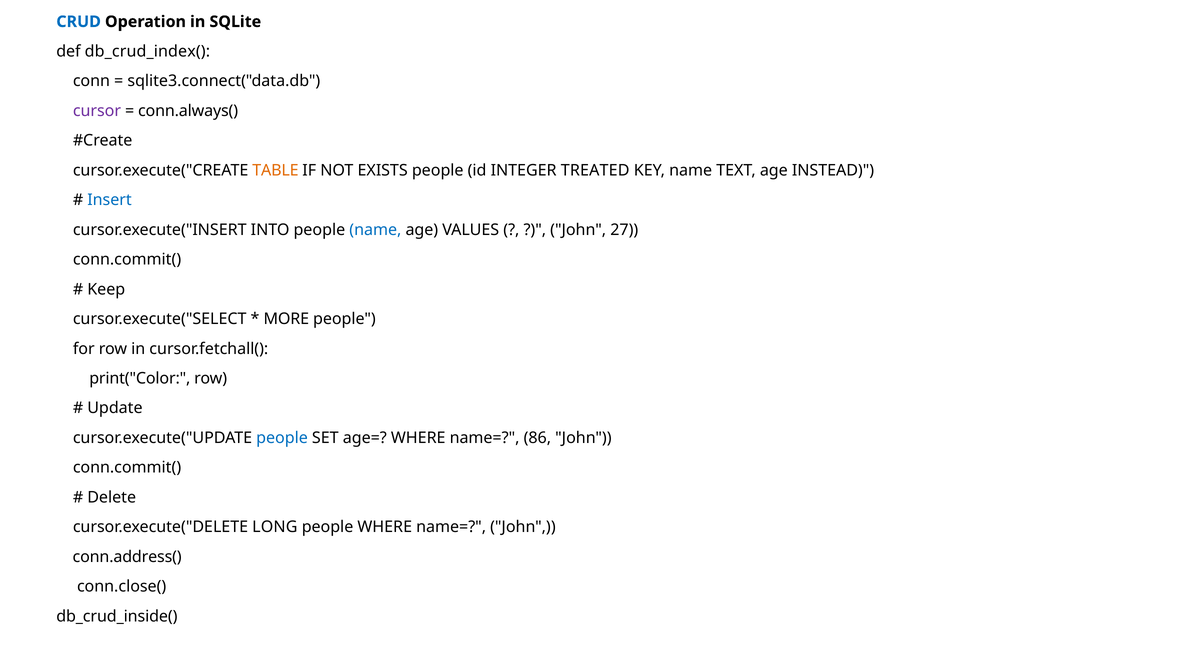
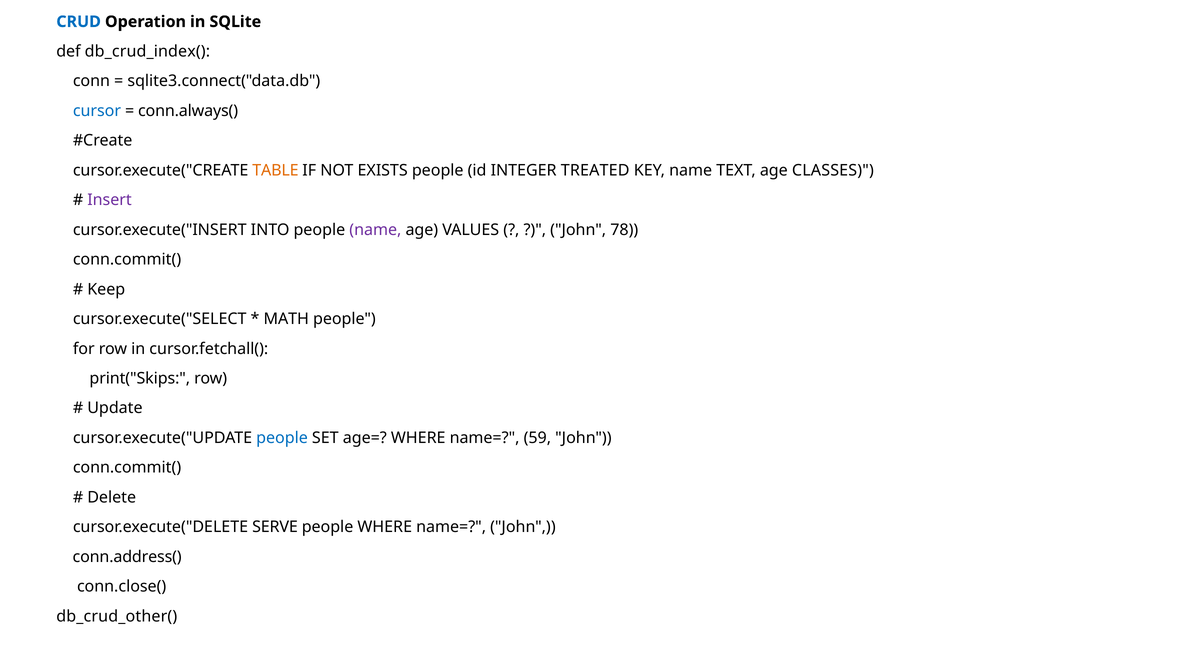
cursor colour: purple -> blue (97, 111)
INSTEAD: INSTEAD -> CLASSES (833, 170)
Insert colour: blue -> purple (110, 200)
name colour: blue -> purple (375, 230)
27: 27 -> 78 (624, 230)
MORE: MORE -> MATH (286, 319)
print("Color: print("Color -> print("Skips (140, 379)
86: 86 -> 59 (537, 438)
LONG: LONG -> SERVE (275, 527)
db_crud_inside(: db_crud_inside( -> db_crud_other( (117, 616)
